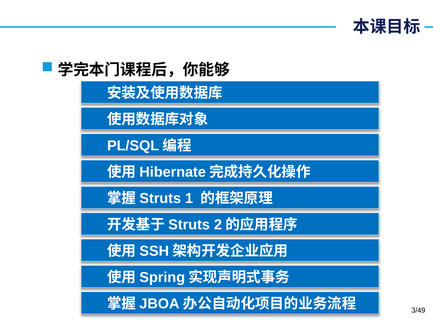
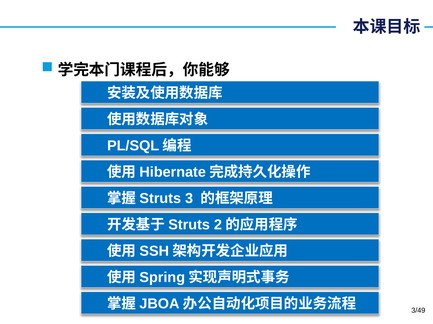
1: 1 -> 3 (189, 199)
